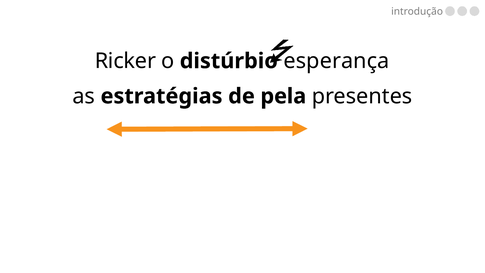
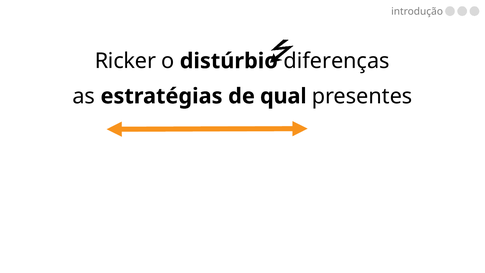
distúrbio esperança: esperança -> diferenças (337, 61)
pela: pela -> qual (283, 96)
